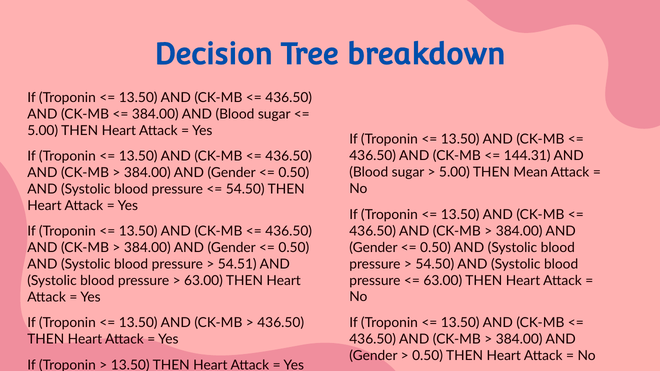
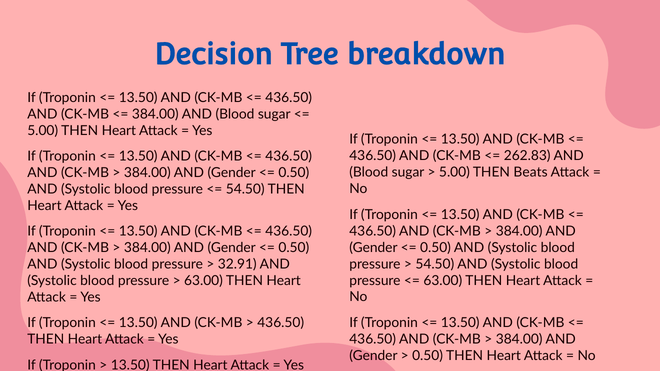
144.31: 144.31 -> 262.83 (527, 156)
Mean: Mean -> Beats (531, 172)
54.51: 54.51 -> 32.91 (237, 264)
